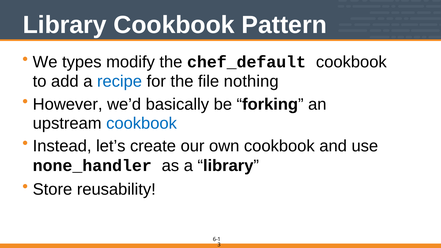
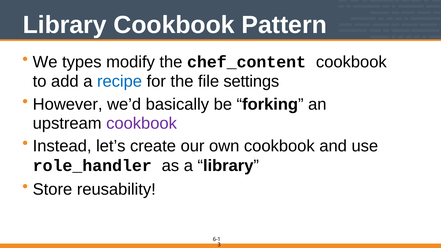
chef_default: chef_default -> chef_content (247, 62)
nothing: nothing -> settings (251, 81)
cookbook colour: blue -> purple (142, 123)
none_handler: none_handler -> role_handler (92, 166)
